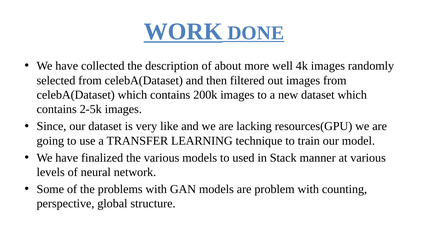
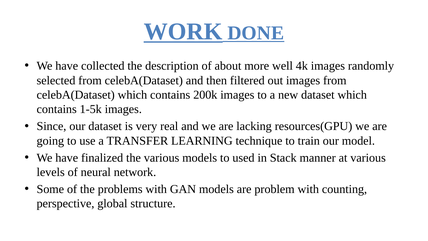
2-5k: 2-5k -> 1-5k (91, 109)
like: like -> real (169, 126)
